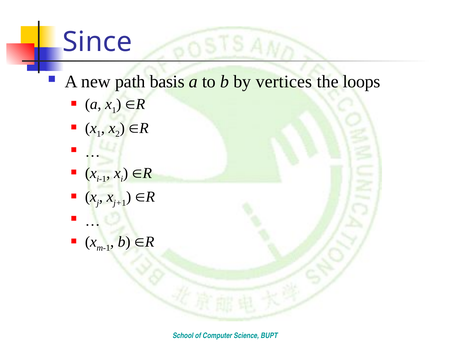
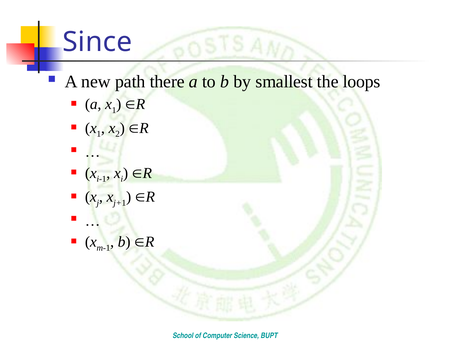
basis: basis -> there (167, 82)
vertices: vertices -> smallest (284, 82)
